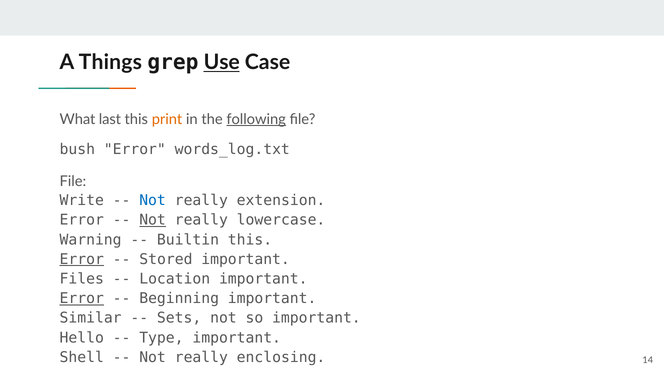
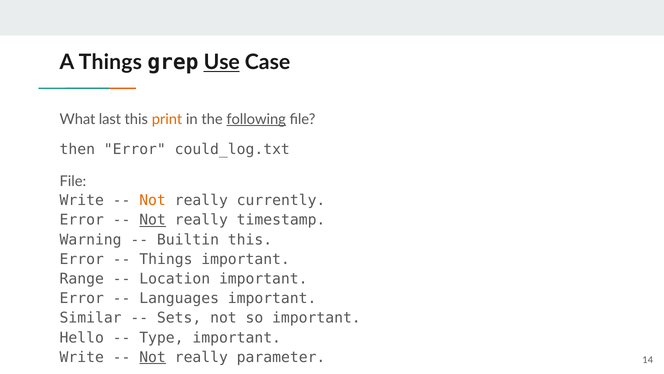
bush: bush -> then (77, 149)
words_log.txt: words_log.txt -> could_log.txt (232, 149)
Not colour: blue -> orange (153, 200)
extension: extension -> currently (281, 200)
lowercase: lowercase -> timestamp (281, 220)
Error underline: present -> none (82, 259)
Stored: Stored -> Things (166, 259)
Files: Files -> Range (82, 279)
Error underline: present -> none (82, 298)
Beginning: Beginning -> Languages (179, 298)
Shell: Shell -> Write (82, 357)
Not underline: none -> present (153, 357)
enclosing: enclosing -> parameter (281, 357)
